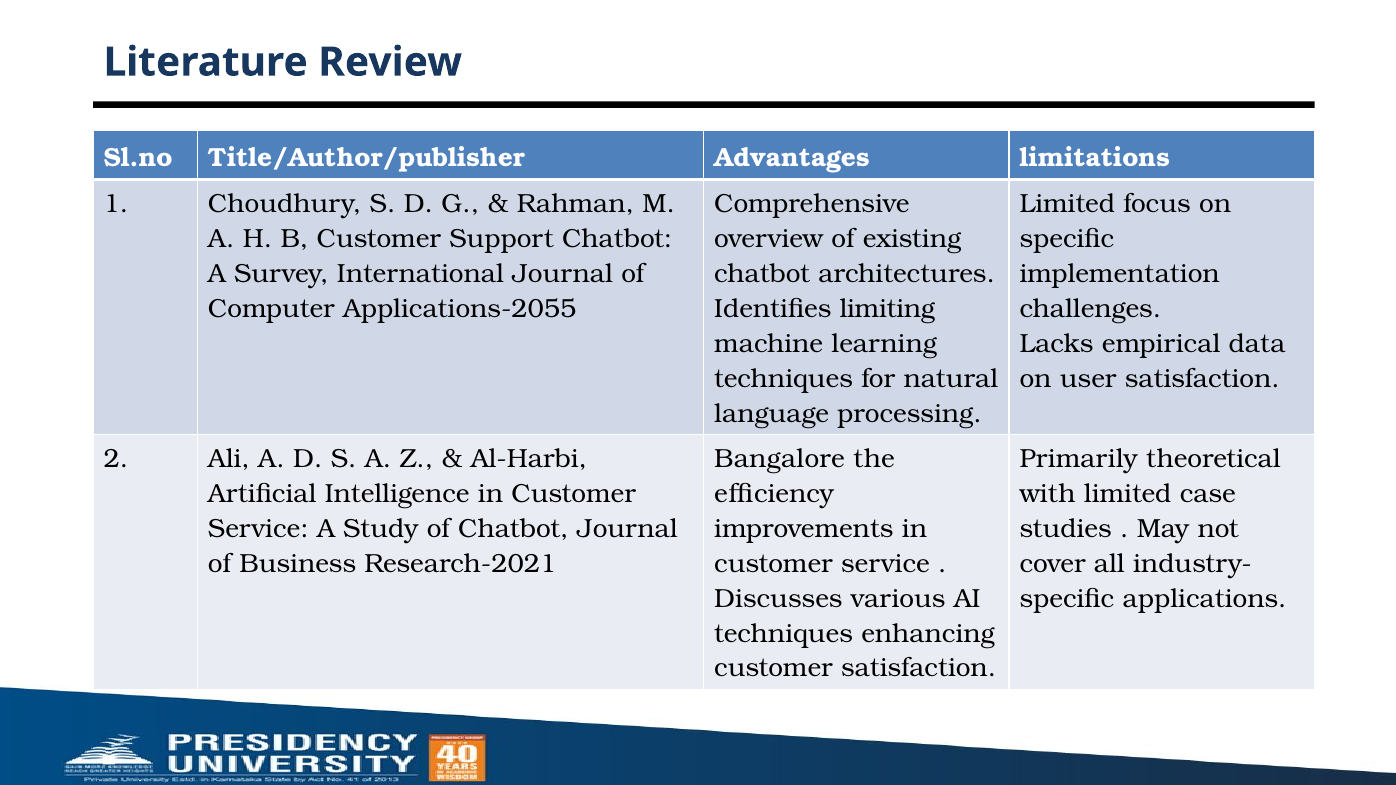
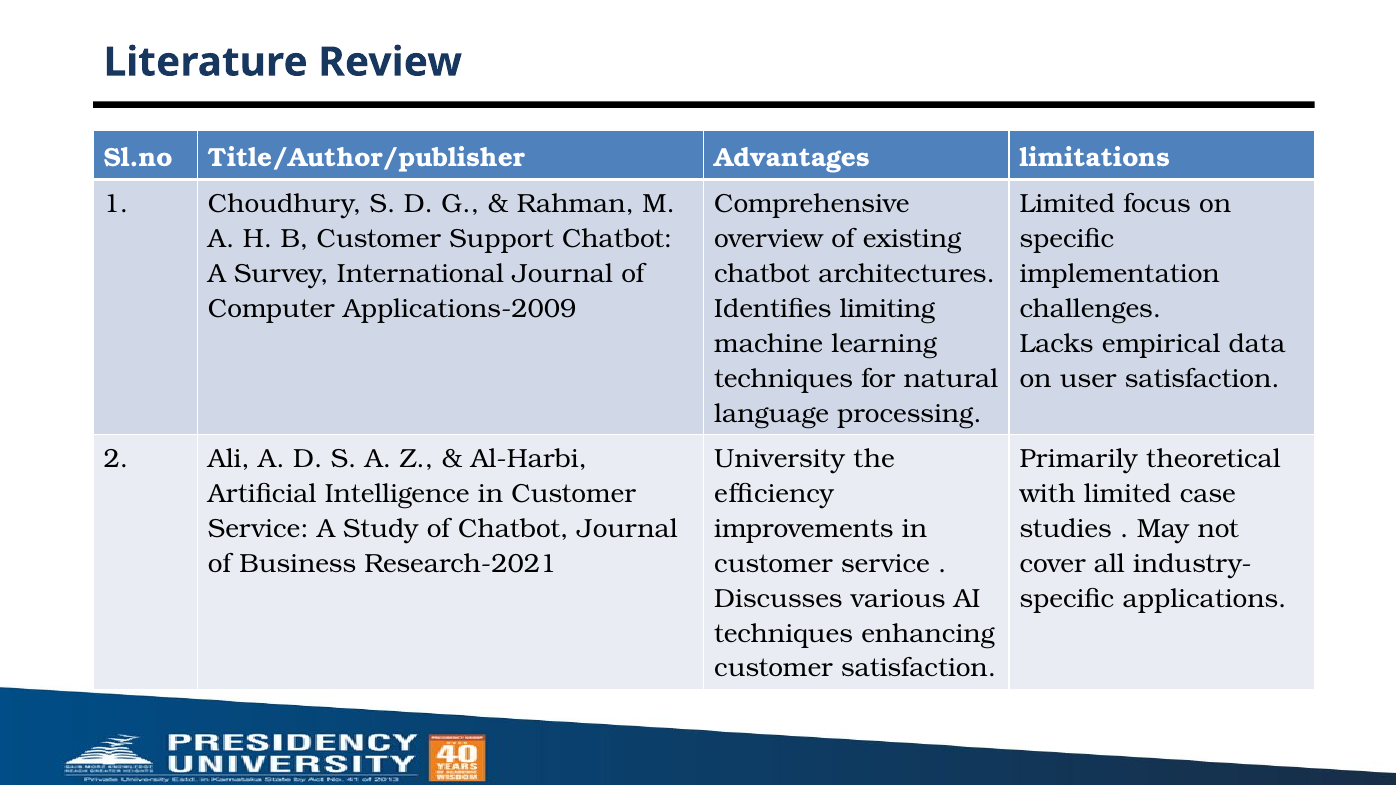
Applications-2055: Applications-2055 -> Applications-2009 (460, 309)
Bangalore: Bangalore -> University (780, 459)
